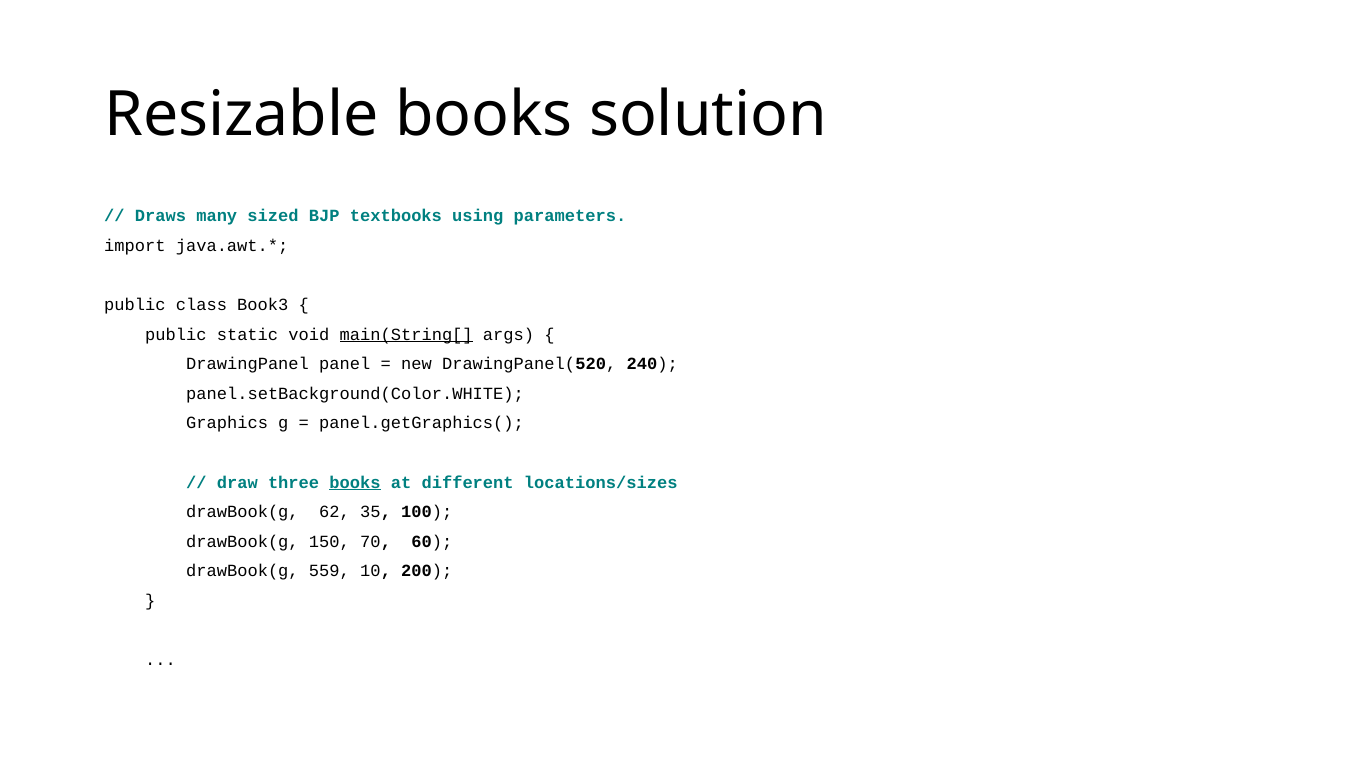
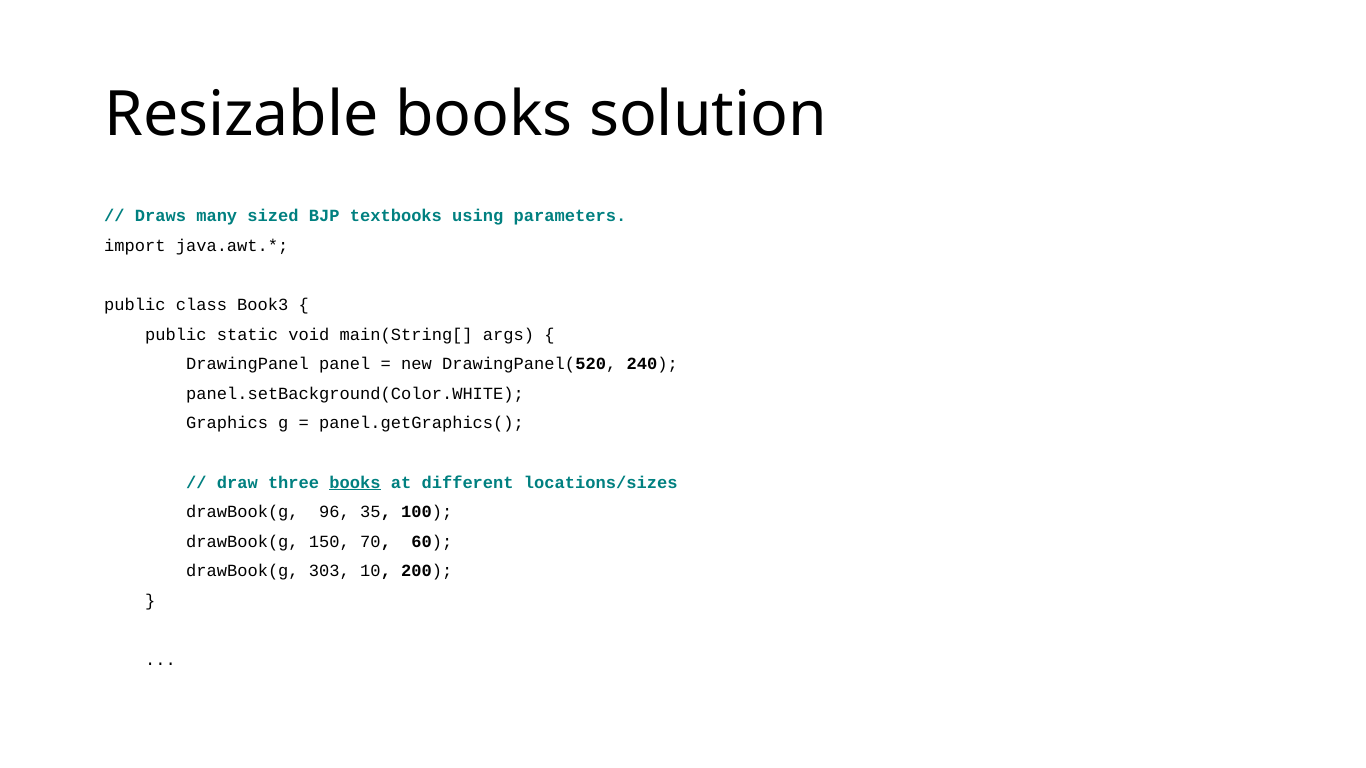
main(String[ underline: present -> none (406, 335)
62: 62 -> 96 (335, 512)
559: 559 -> 303 (329, 572)
